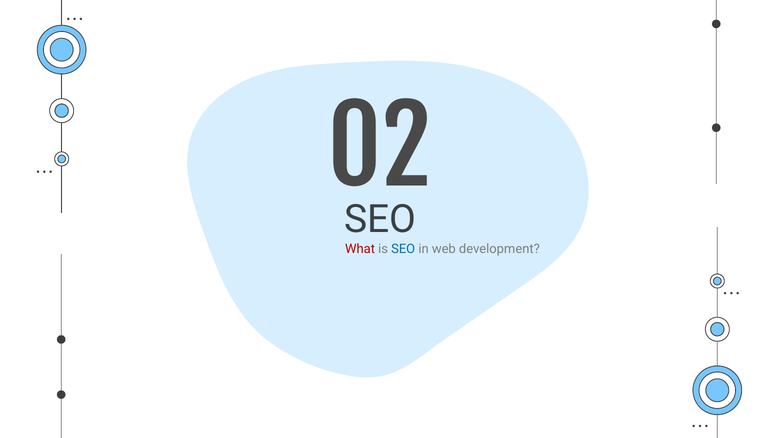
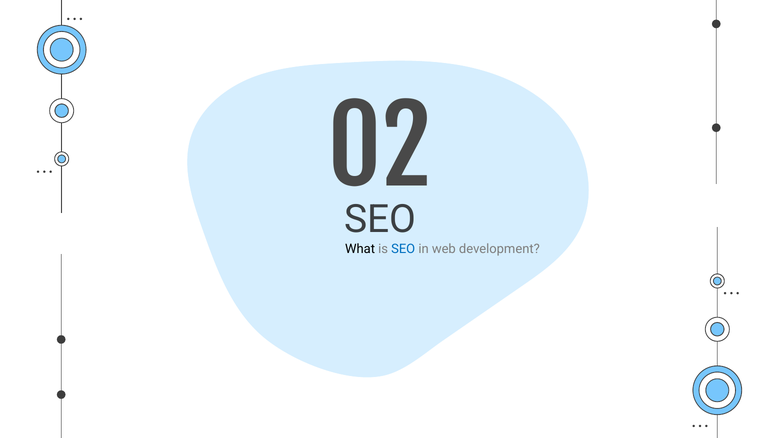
What colour: red -> black (360, 249)
